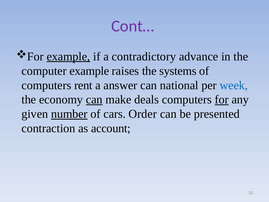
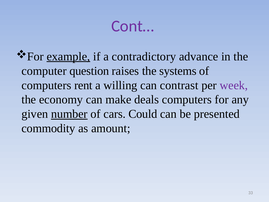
computer example: example -> question (89, 71)
answer: answer -> willing (120, 85)
national: national -> contrast (179, 85)
week colour: blue -> purple (234, 85)
can underline: present -> none (94, 100)
for underline: present -> none (222, 100)
Order: Order -> Could (143, 114)
contraction: contraction -> commodity (48, 128)
account: account -> amount (111, 128)
